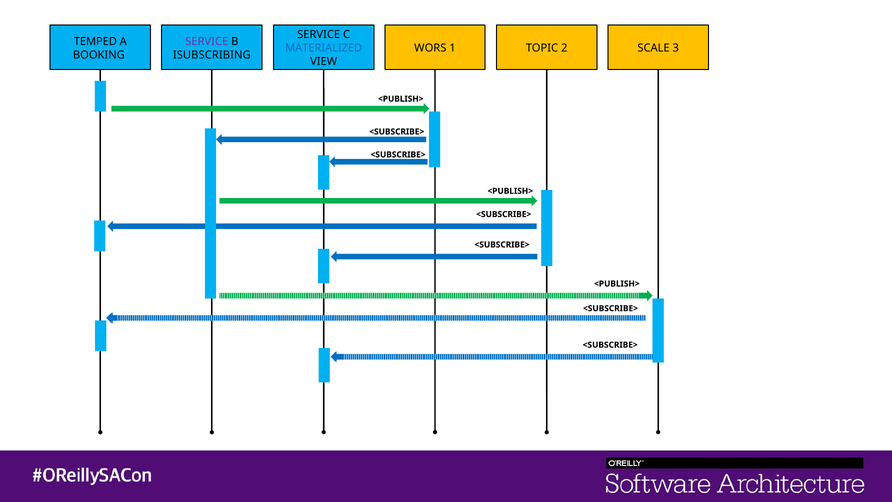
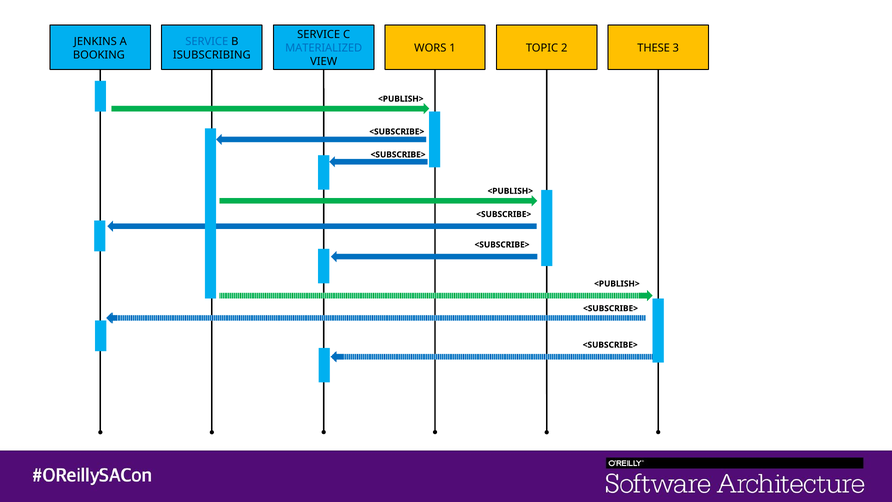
TEMPED: TEMPED -> JENKINS (95, 41)
SERVICE colour: purple -> blue (207, 41)
SCALE: SCALE -> THESE (654, 48)
